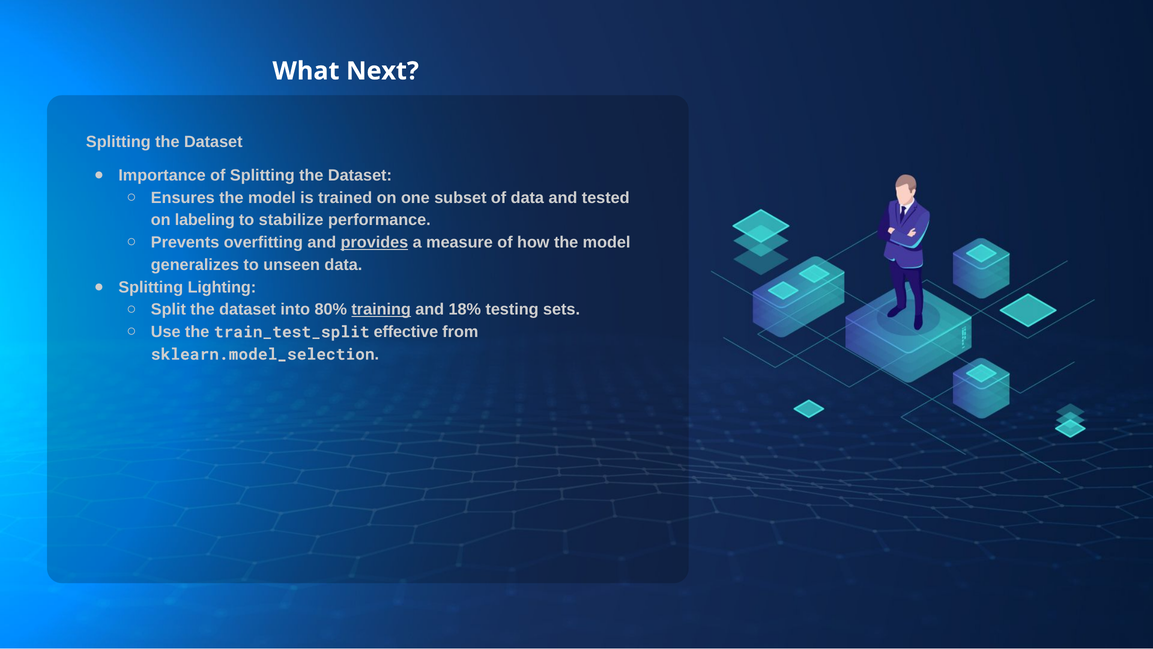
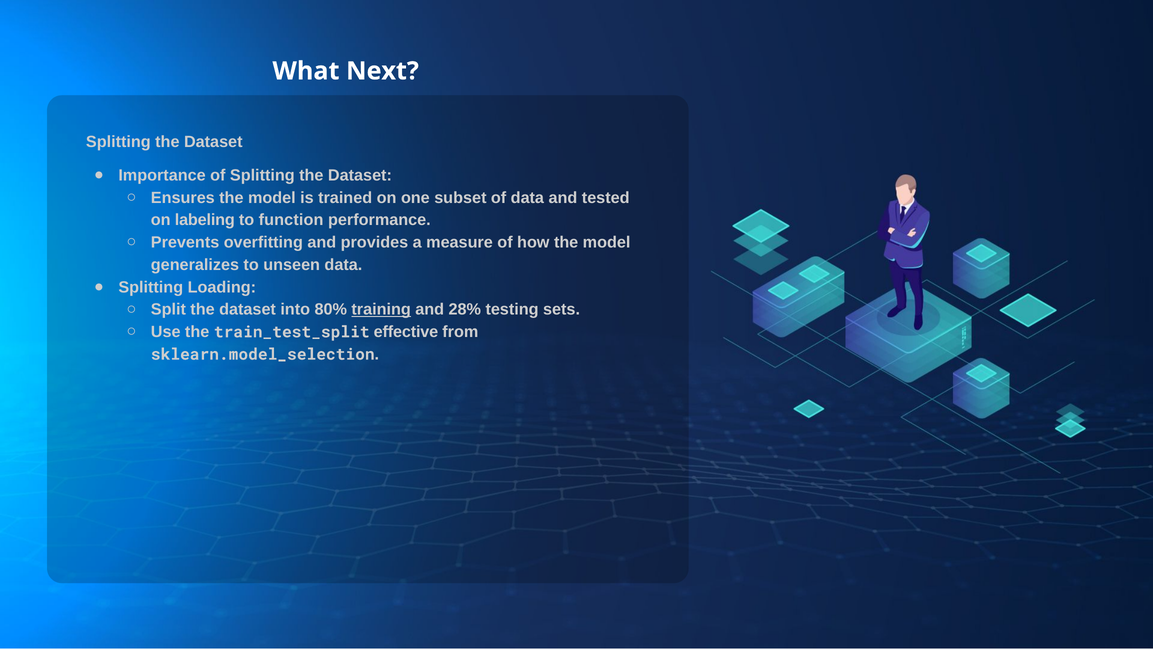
stabilize: stabilize -> function (291, 220)
provides underline: present -> none (374, 242)
Lighting: Lighting -> Loading (222, 287)
18%: 18% -> 28% (465, 309)
